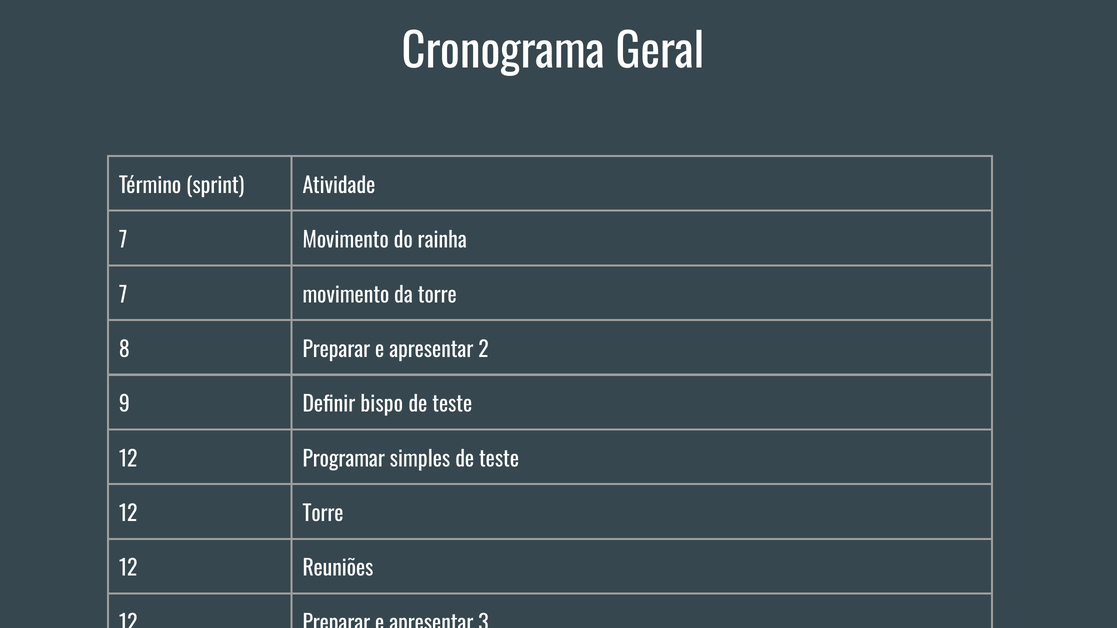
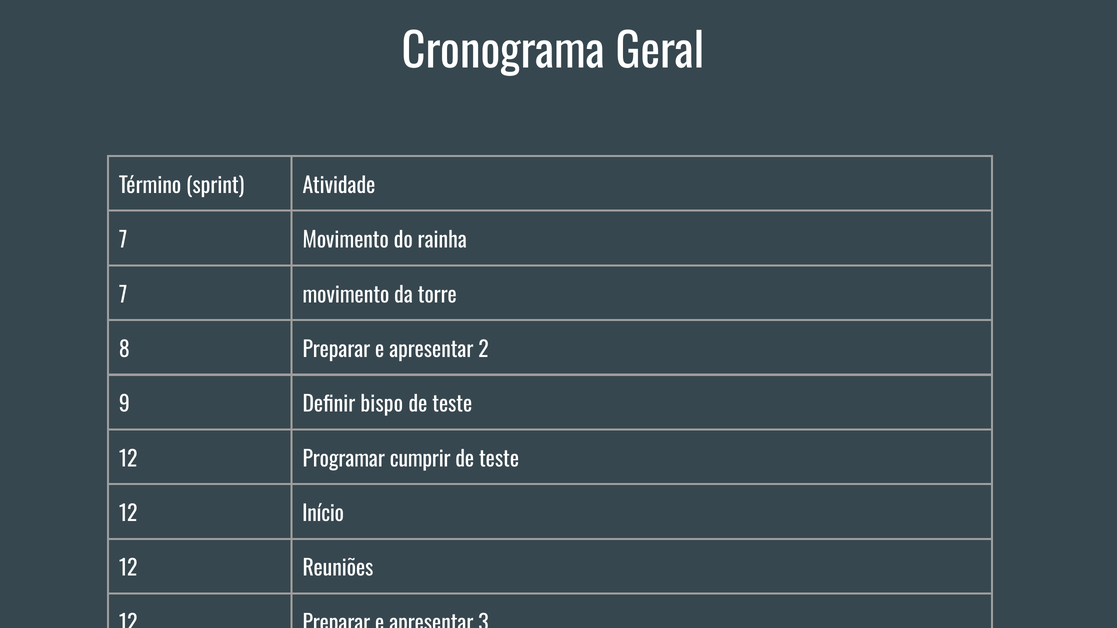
simples: simples -> cumprir (420, 460)
12 Torre: Torre -> Início (323, 514)
